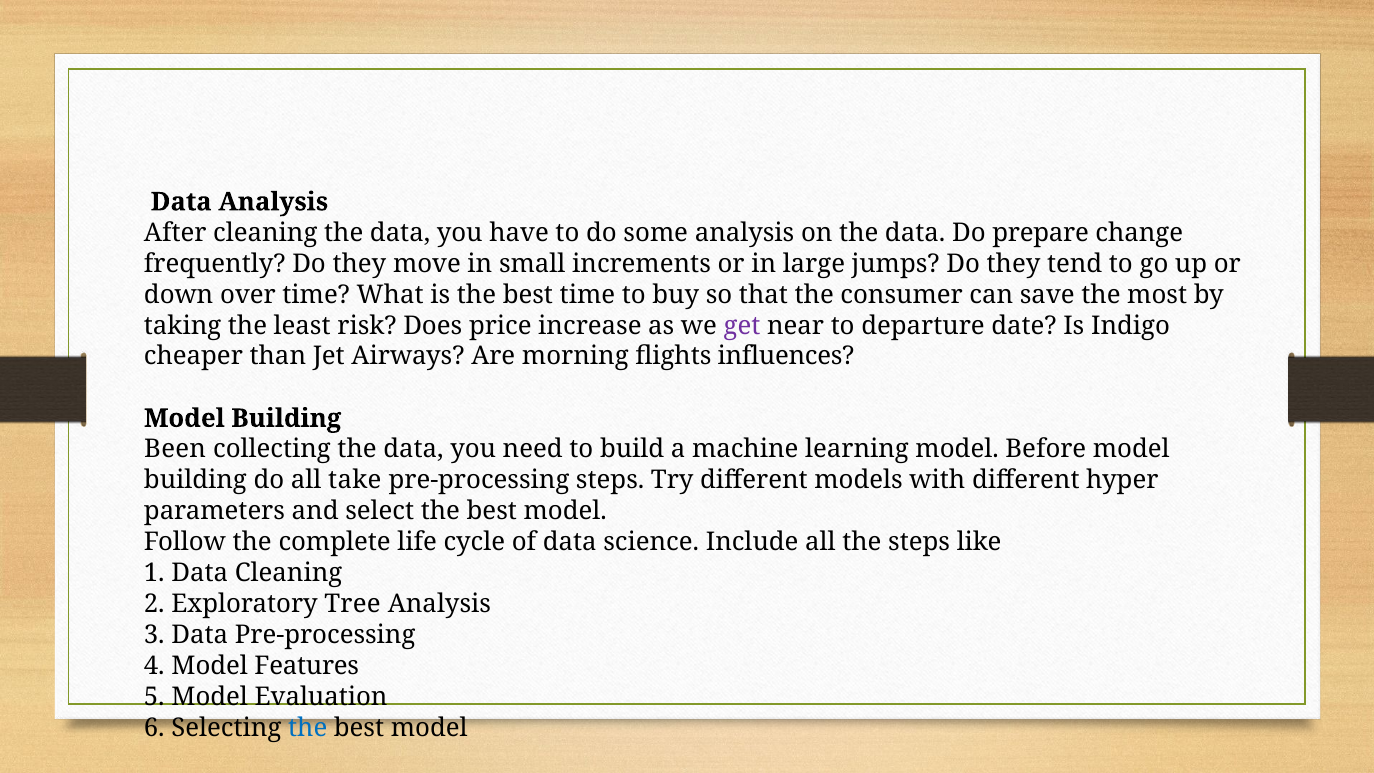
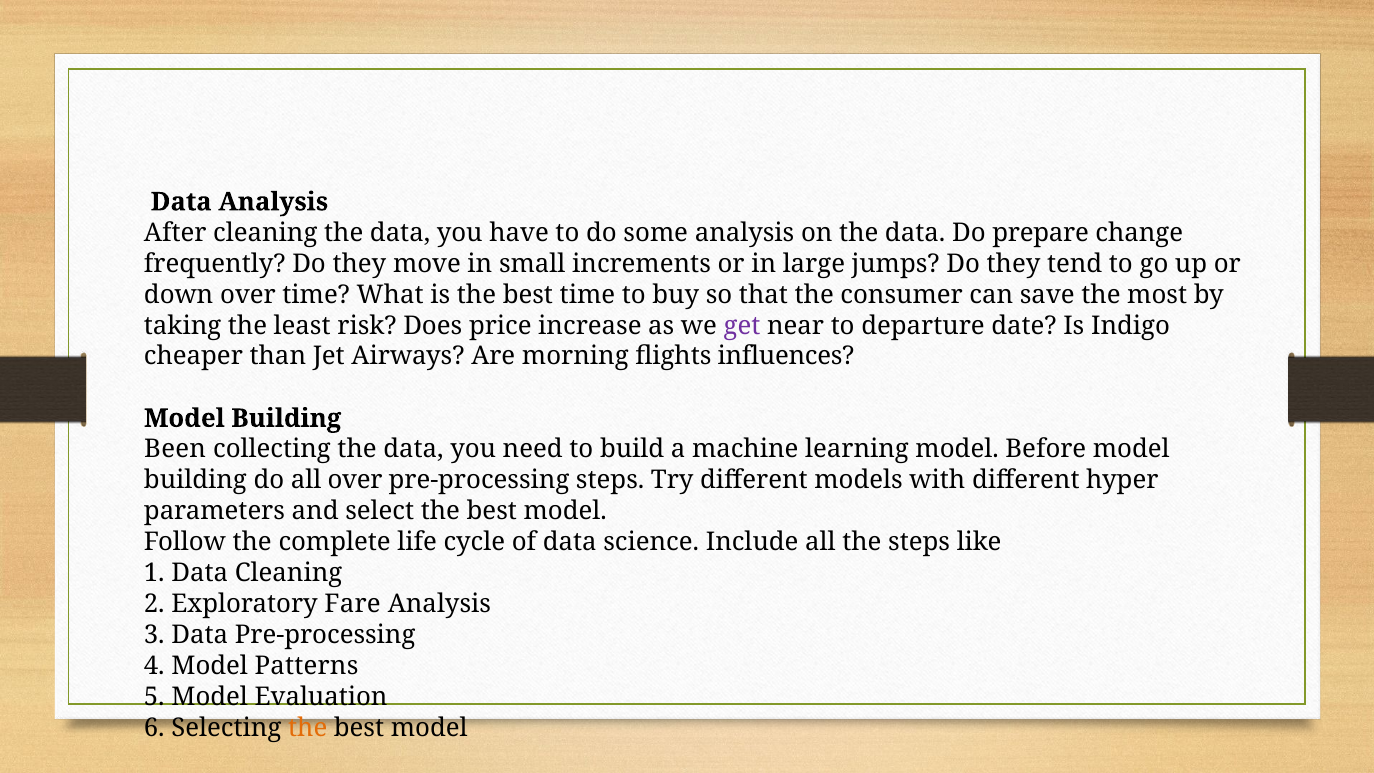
all take: take -> over (355, 480)
Tree: Tree -> Fare (353, 604)
Features: Features -> Patterns (307, 666)
the colour: blue -> orange (308, 727)
